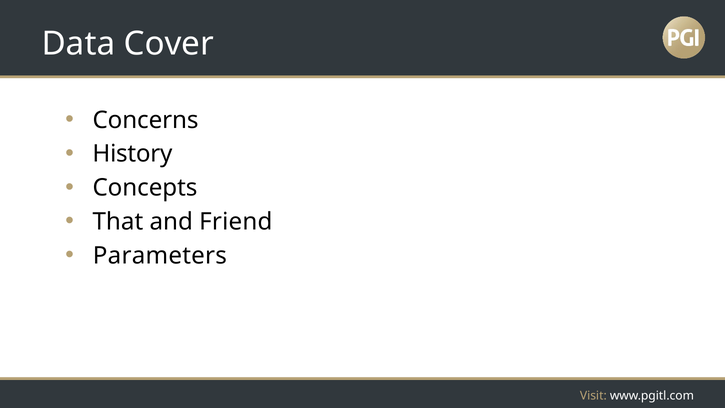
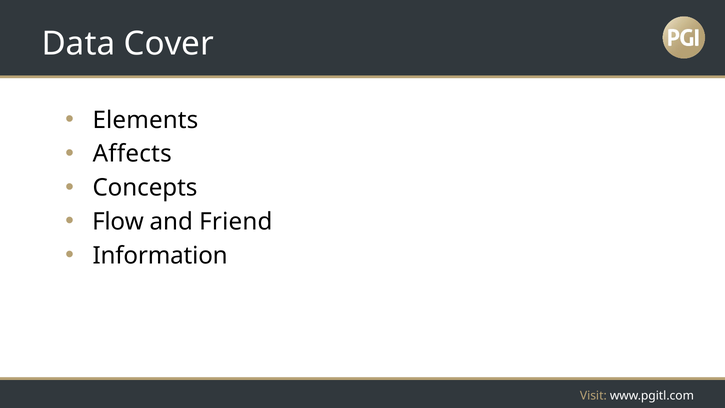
Concerns: Concerns -> Elements (145, 120)
History: History -> Affects (132, 154)
That: That -> Flow (118, 222)
Parameters: Parameters -> Information (160, 255)
